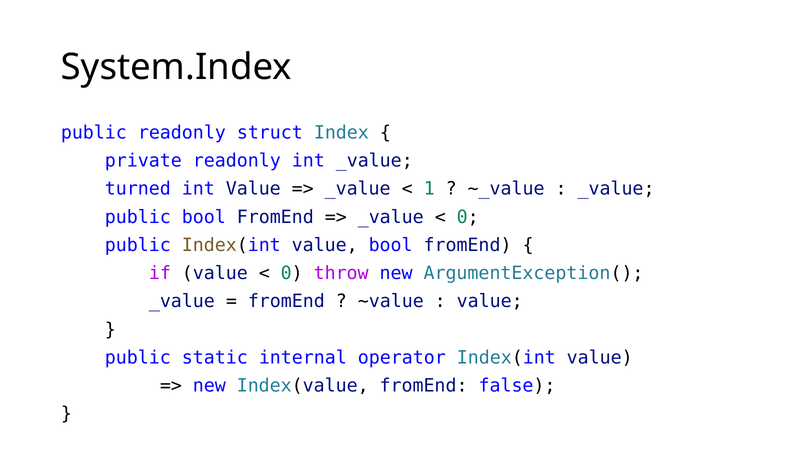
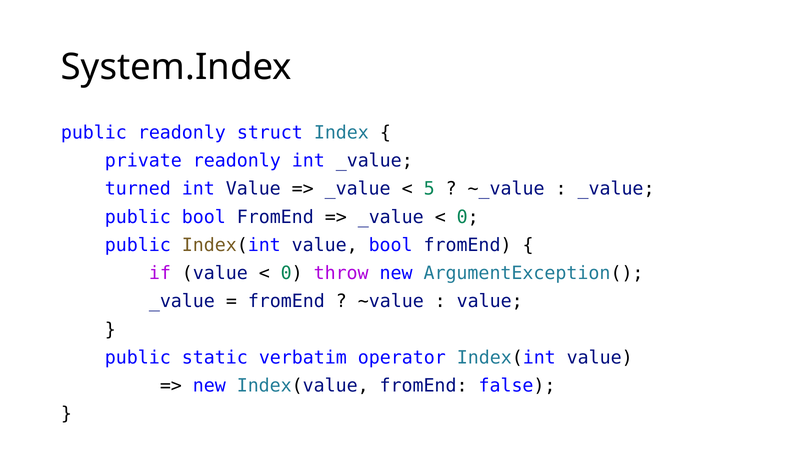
1: 1 -> 5 (429, 189)
internal: internal -> verbatim (303, 357)
